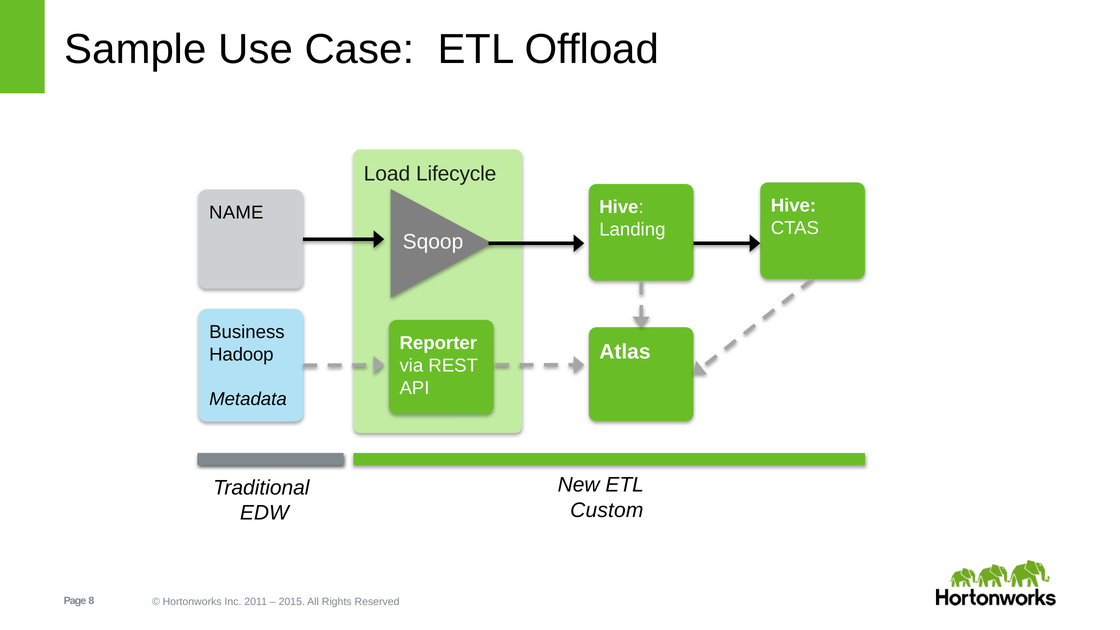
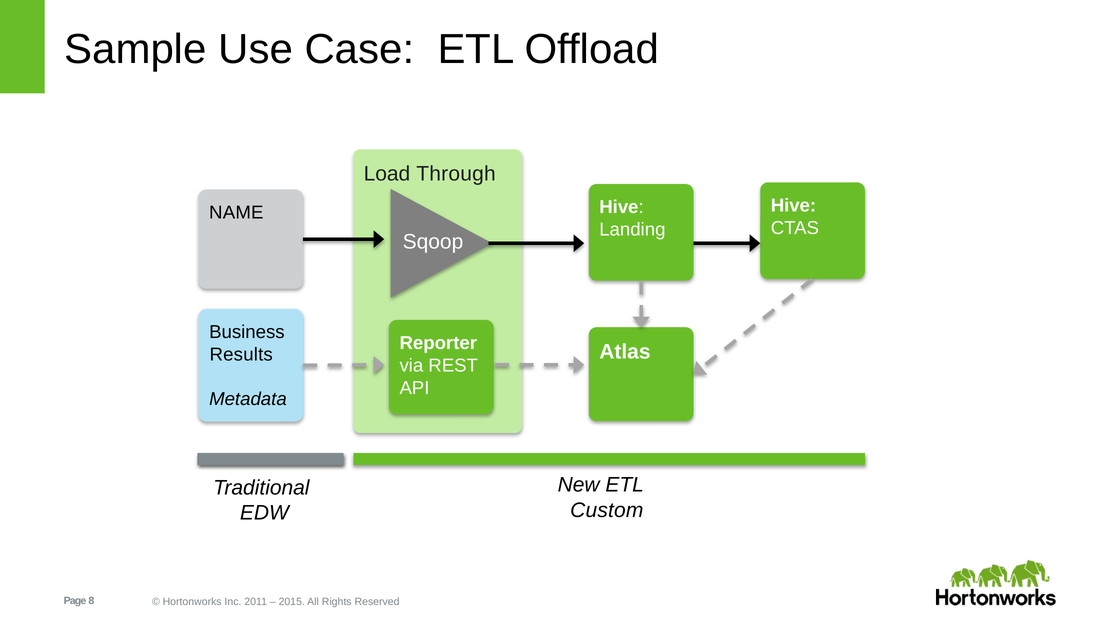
Lifecycle: Lifecycle -> Through (456, 174)
Hadoop: Hadoop -> Results (241, 355)
